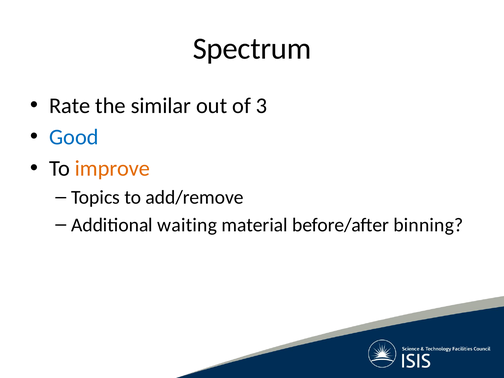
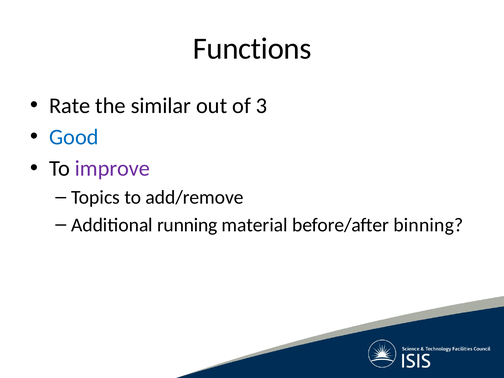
Spectrum: Spectrum -> Functions (252, 49)
improve colour: orange -> purple (112, 168)
waiting: waiting -> running (187, 225)
